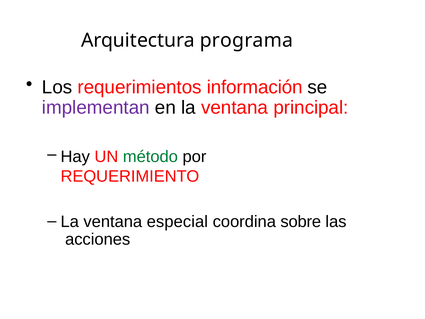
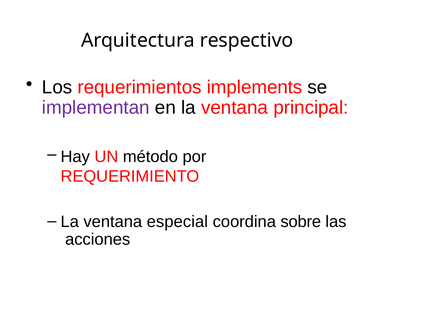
programa: programa -> respectivo (247, 40)
información: información -> implements (255, 87)
método colour: green -> black (150, 157)
